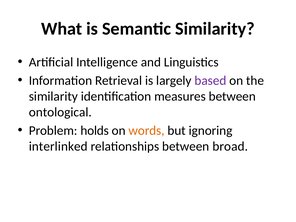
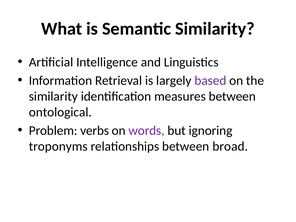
holds: holds -> verbs (95, 131)
words colour: orange -> purple (147, 131)
interlinked: interlinked -> troponyms (58, 146)
